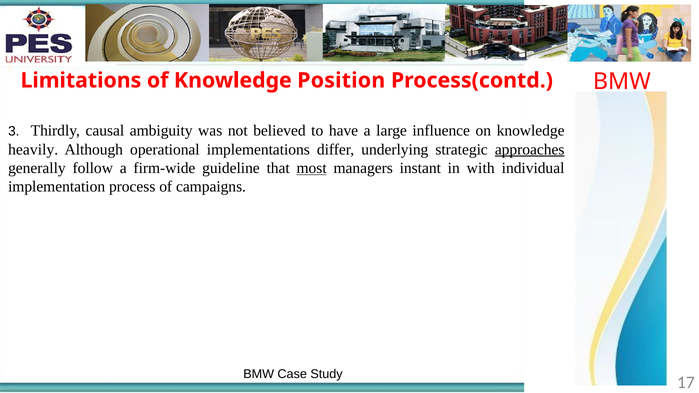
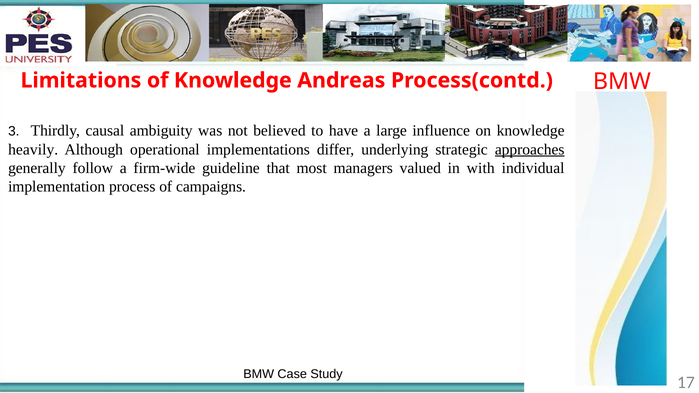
Position: Position -> Andreas (341, 80)
most underline: present -> none (312, 168)
instant: instant -> valued (420, 168)
